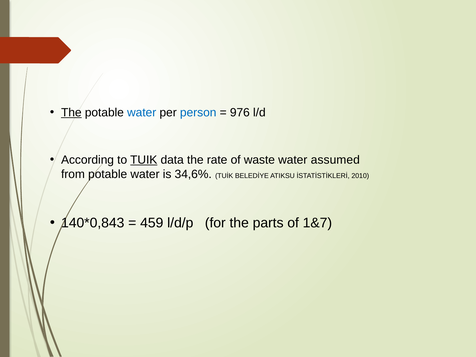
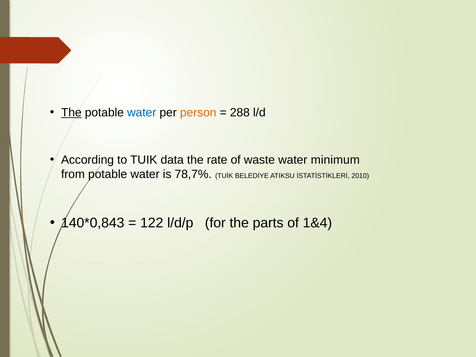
person colour: blue -> orange (198, 113)
976: 976 -> 288 (240, 113)
TUIK underline: present -> none (144, 160)
assumed: assumed -> minimum (335, 160)
34,6%: 34,6% -> 78,7% (193, 174)
459: 459 -> 122 (152, 223)
1&7: 1&7 -> 1&4 (317, 223)
